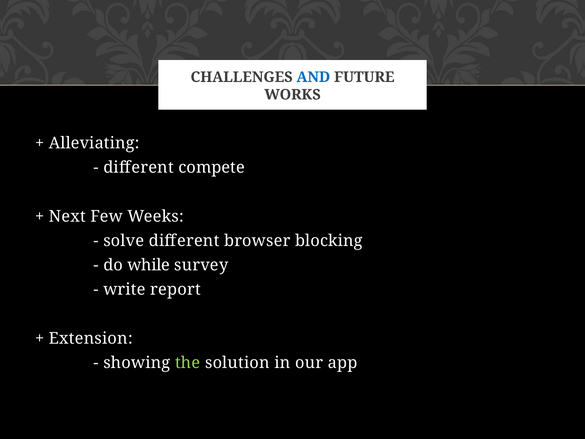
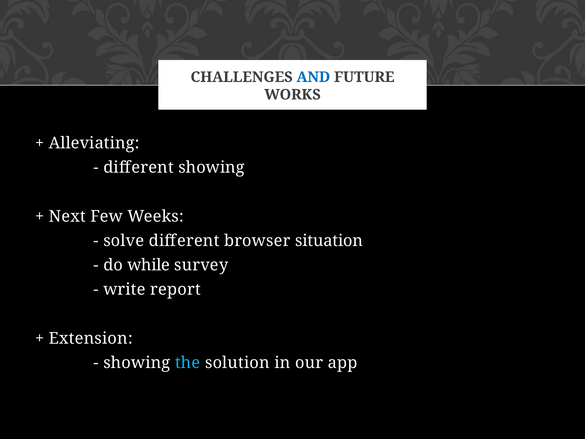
different compete: compete -> showing (212, 167)
blocking: blocking -> situation (329, 241)
the colour: light green -> light blue (188, 363)
